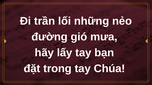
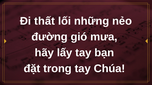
trần: trần -> thất (45, 21)
